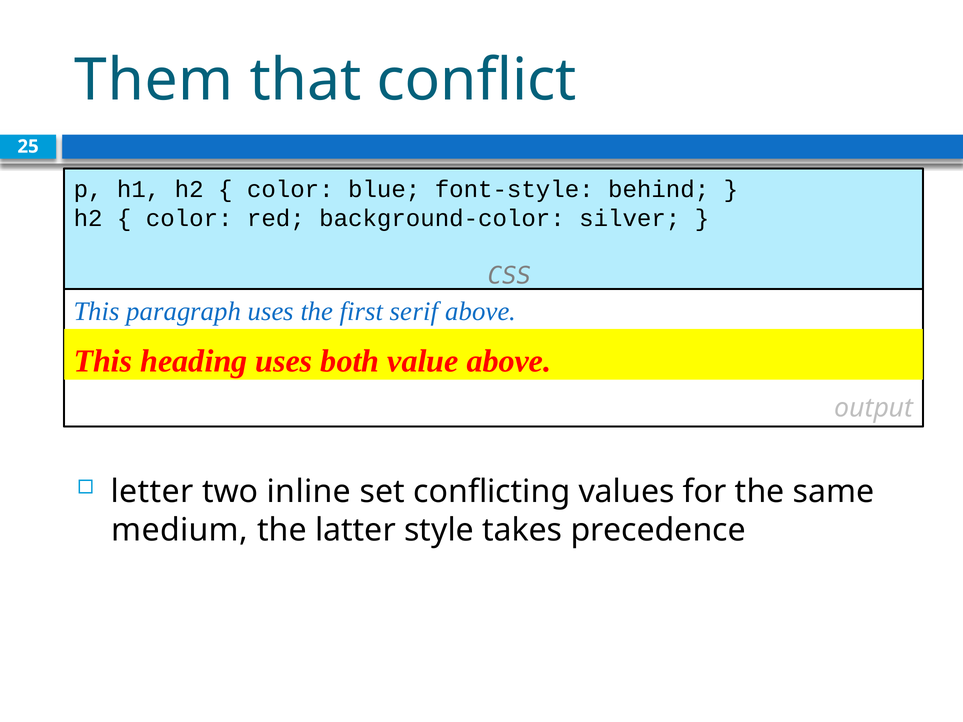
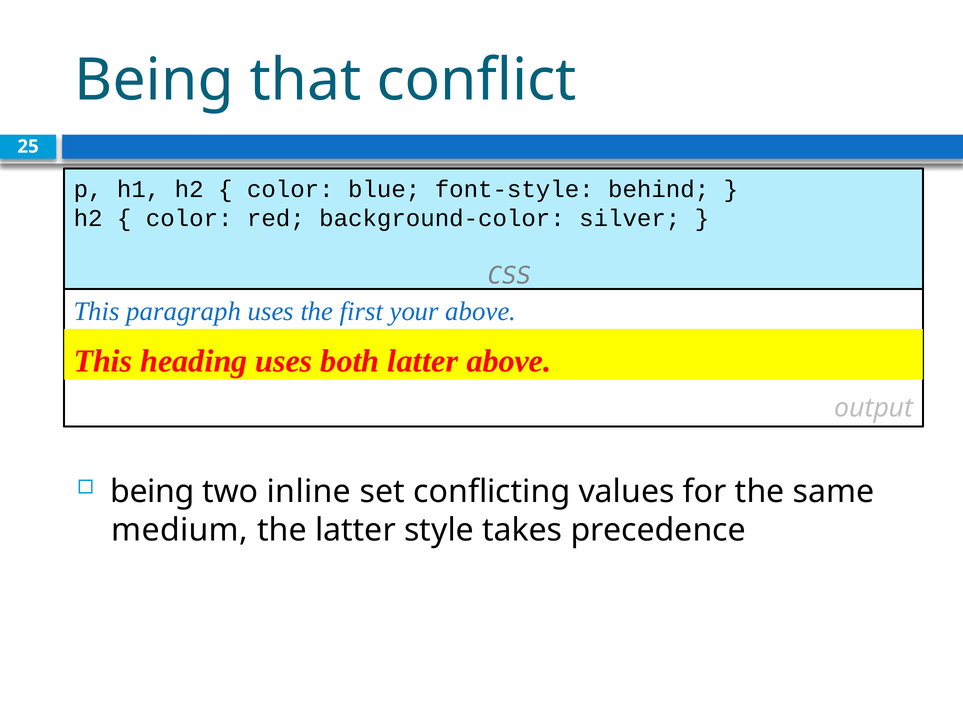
Them: Them -> Being (154, 80)
serif: serif -> your (414, 312)
both value: value -> latter (423, 361)
letter: letter -> being (152, 492)
